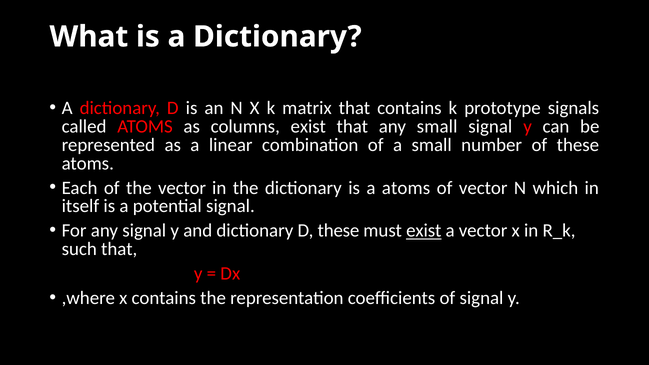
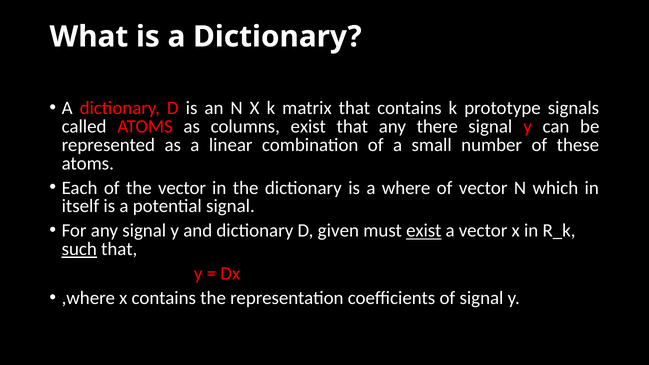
any small: small -> there (437, 127)
a atoms: atoms -> where (406, 188)
D these: these -> given (338, 231)
such underline: none -> present (79, 249)
